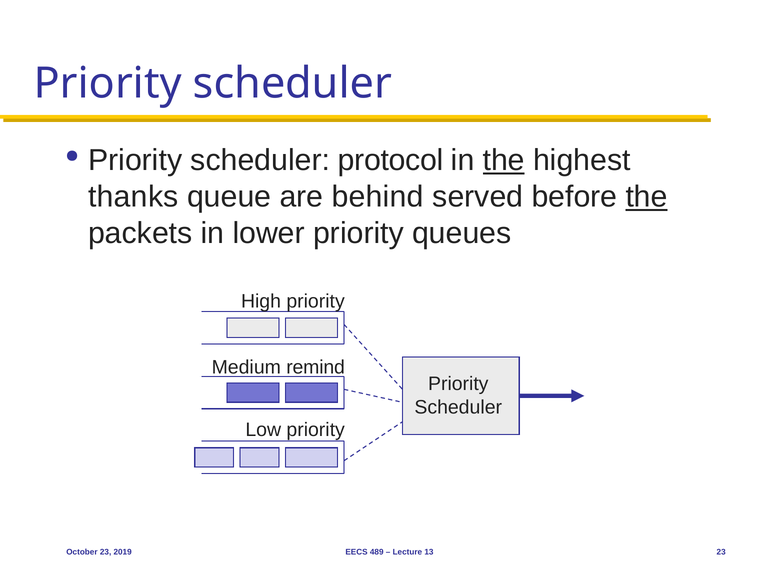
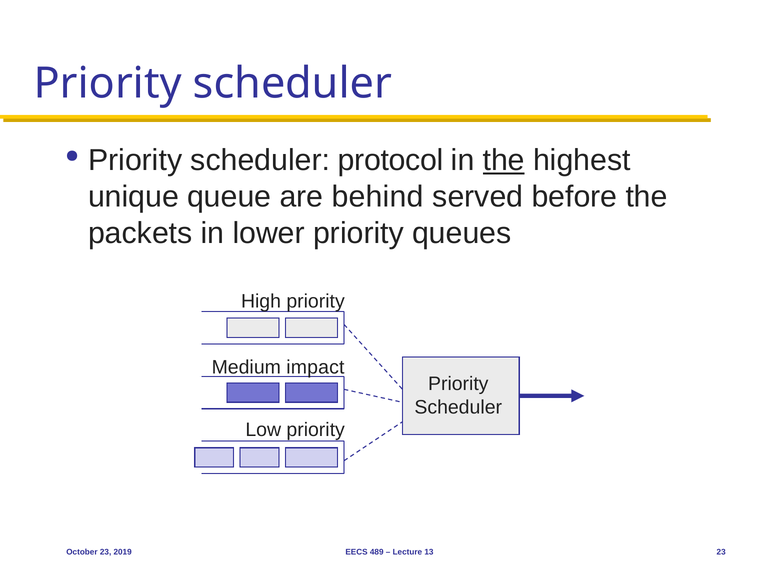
thanks: thanks -> unique (134, 197)
the underline: present -> none (647, 197)
remind: remind -> impact (315, 367)
